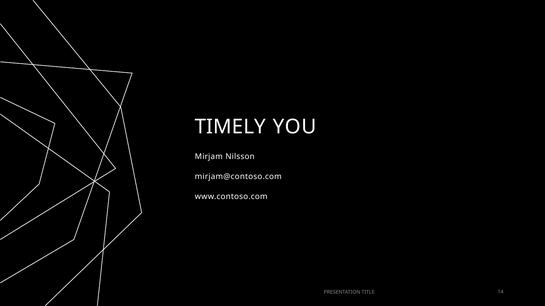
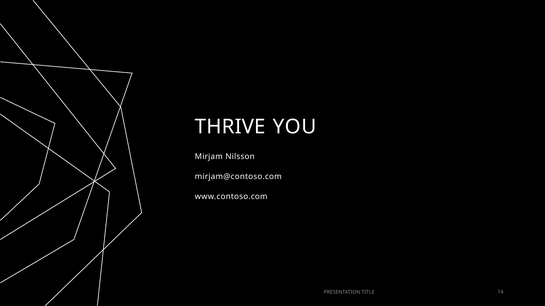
TIMELY: TIMELY -> THRIVE (230, 127)
